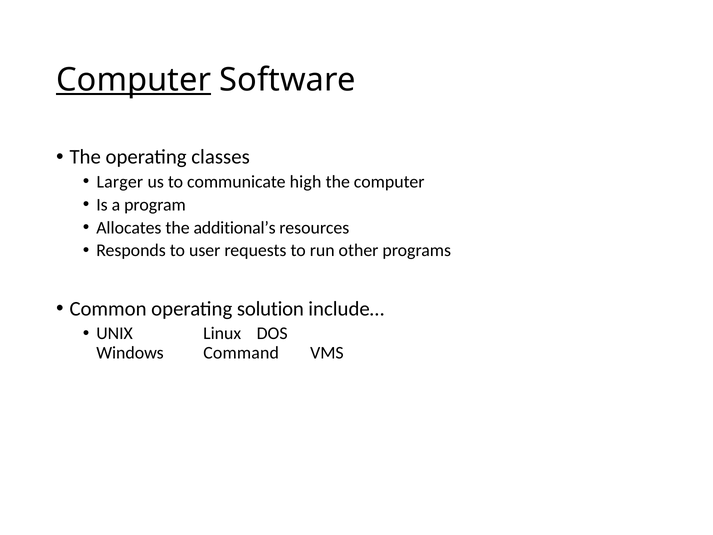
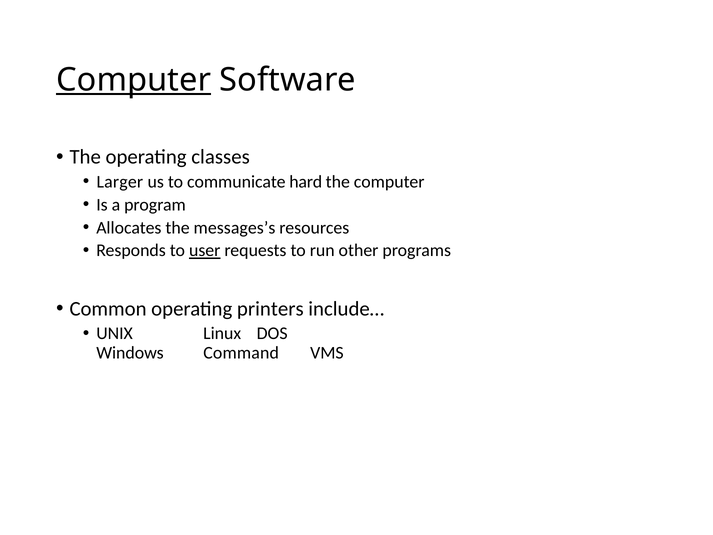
high: high -> hard (306, 182)
additional’s: additional’s -> messages’s (234, 228)
user underline: none -> present (205, 250)
solution: solution -> printers (270, 309)
